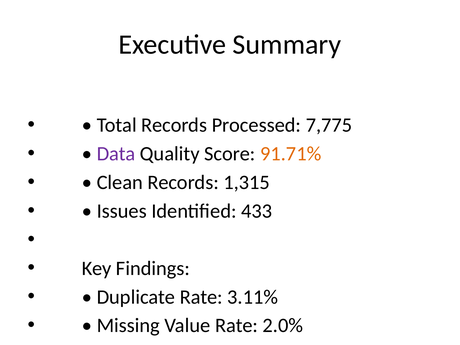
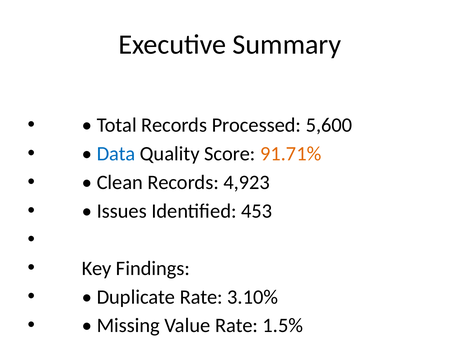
7,775: 7,775 -> 5,600 (329, 125)
Data colour: purple -> blue (116, 154)
1,315: 1,315 -> 4,923 (247, 182)
433: 433 -> 453 (257, 211)
3.11%: 3.11% -> 3.10% (253, 297)
2.0%: 2.0% -> 1.5% (283, 326)
